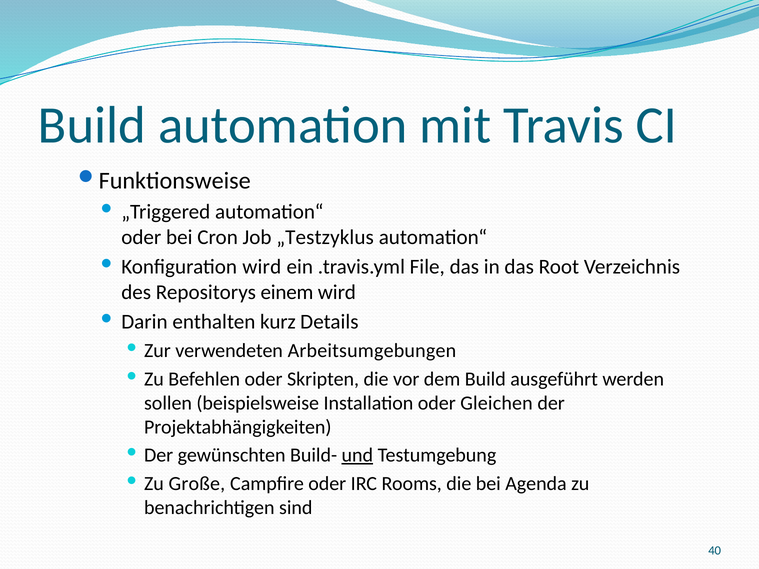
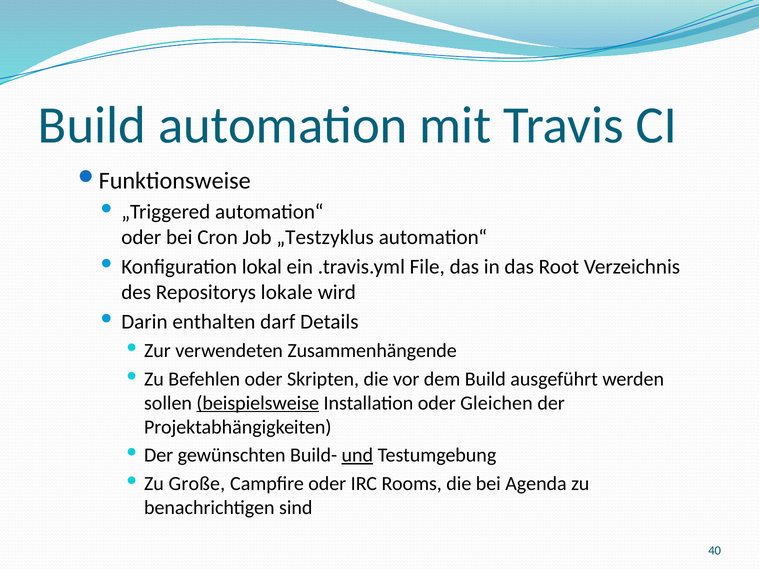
Konfiguration wird: wird -> lokal (262, 267)
einem: einem -> lokale (287, 292)
kurz: kurz -> darf (278, 322)
Arbeitsumgebungen: Arbeitsumgebungen -> Zusammenhängende (372, 351)
beispielsweise underline: none -> present (258, 403)
